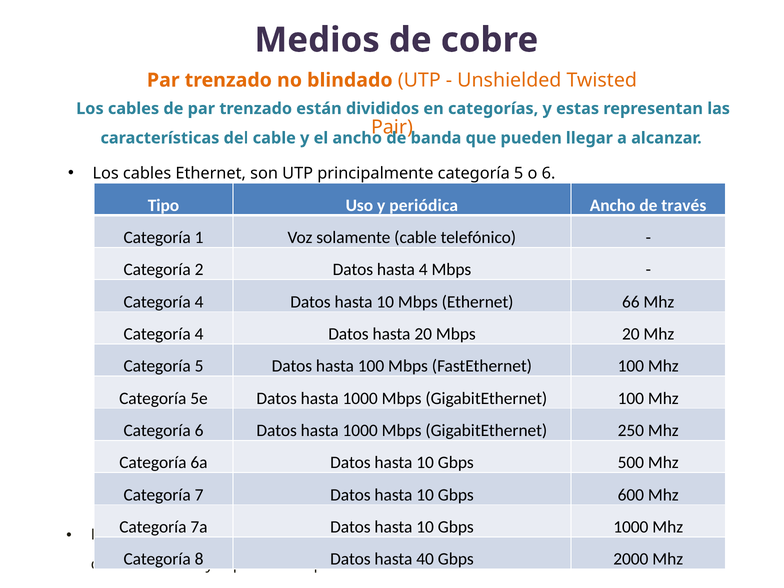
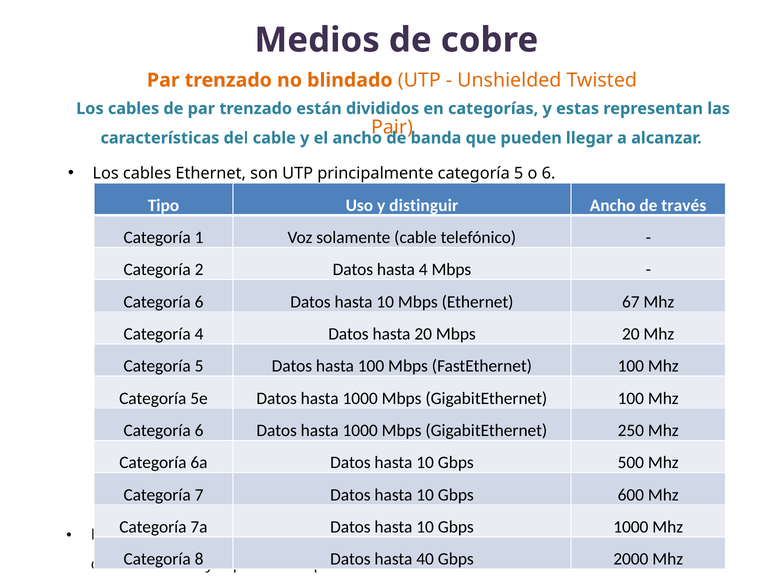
periódica: periódica -> distinguir (424, 205)
4: 4 -> 6 (199, 302)
66: 66 -> 67 (631, 302)
